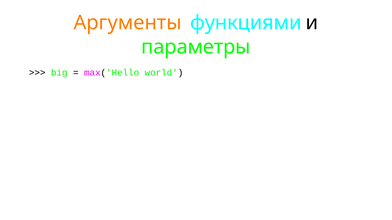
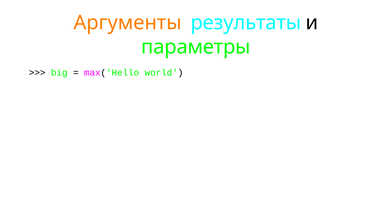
функциями: функциями -> результаты (246, 23)
